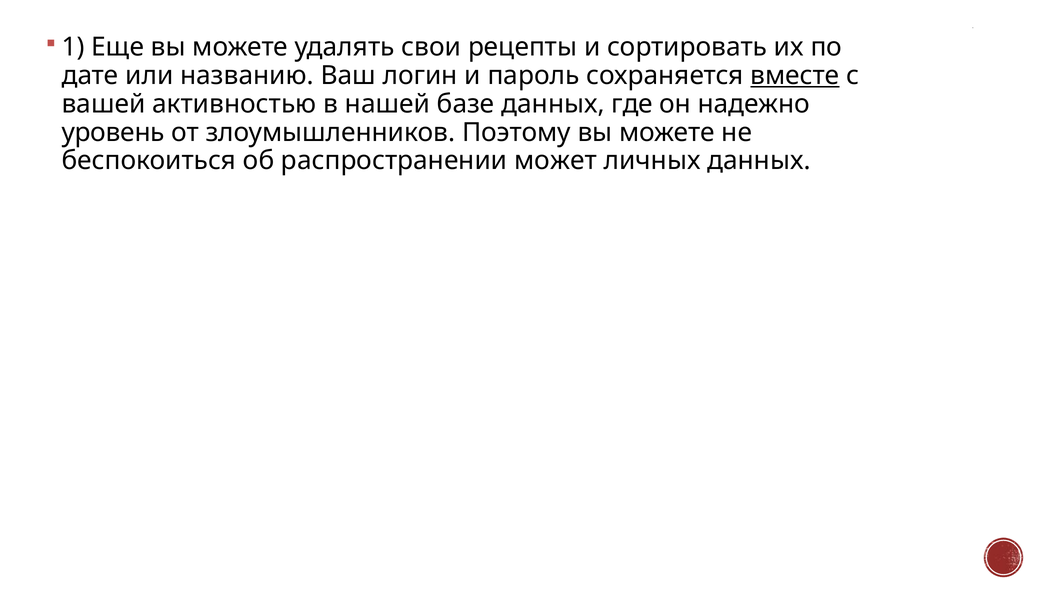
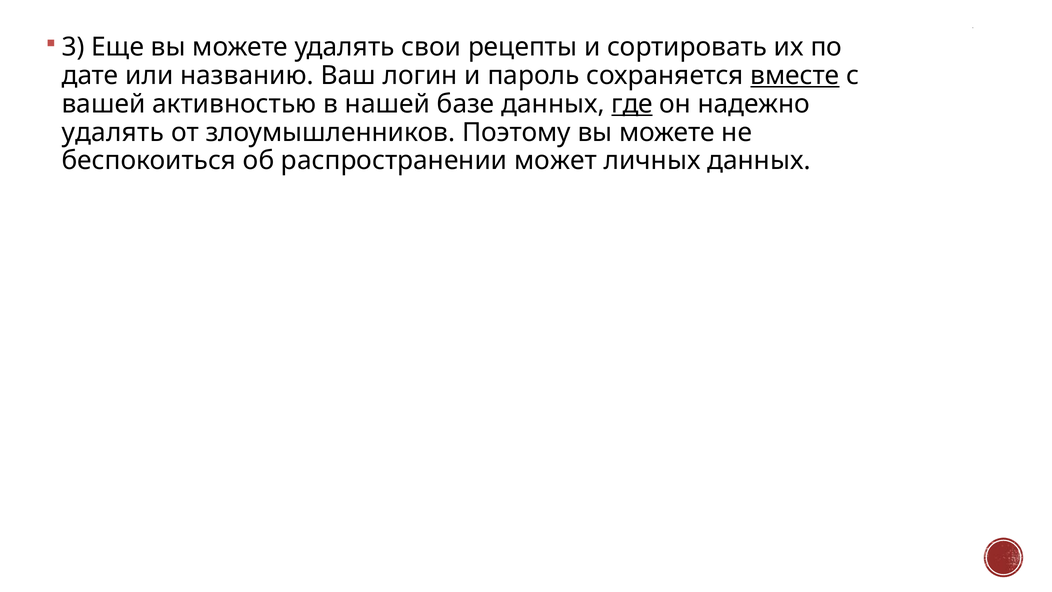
1: 1 -> 3 (73, 47)
где underline: none -> present (632, 104)
уровень: уровень -> удалять (113, 132)
